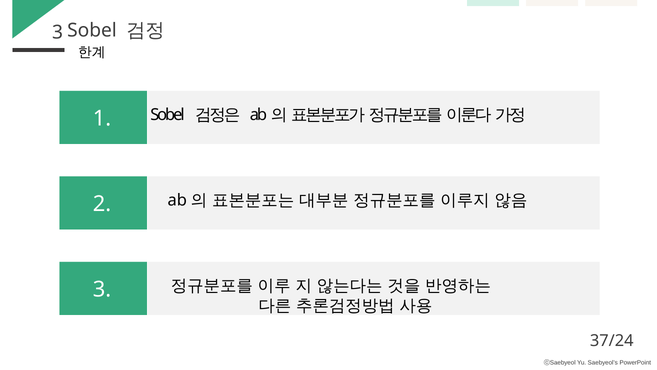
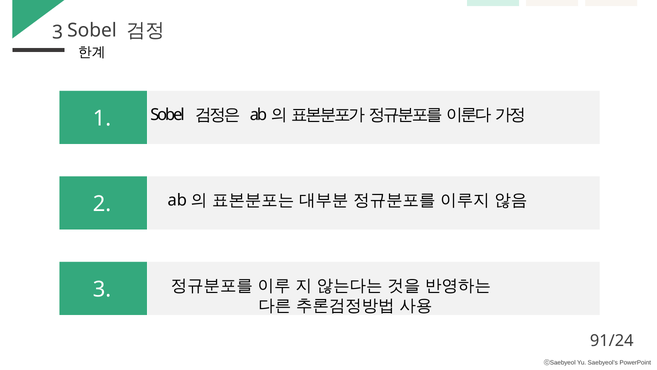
37/24: 37/24 -> 91/24 (612, 340)
